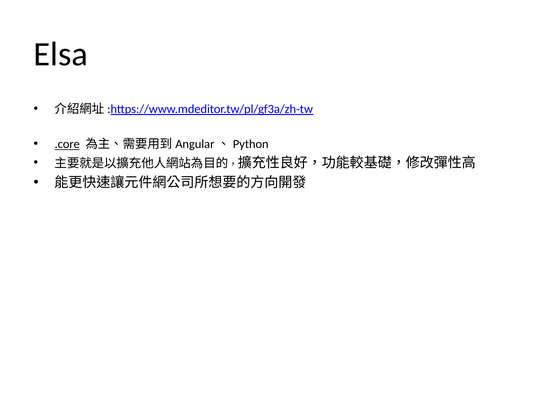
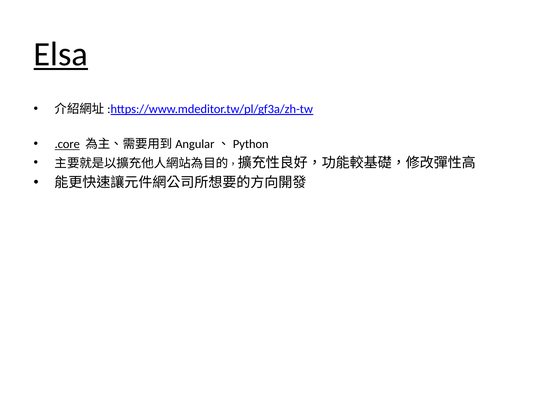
Elsa underline: none -> present (61, 54)
